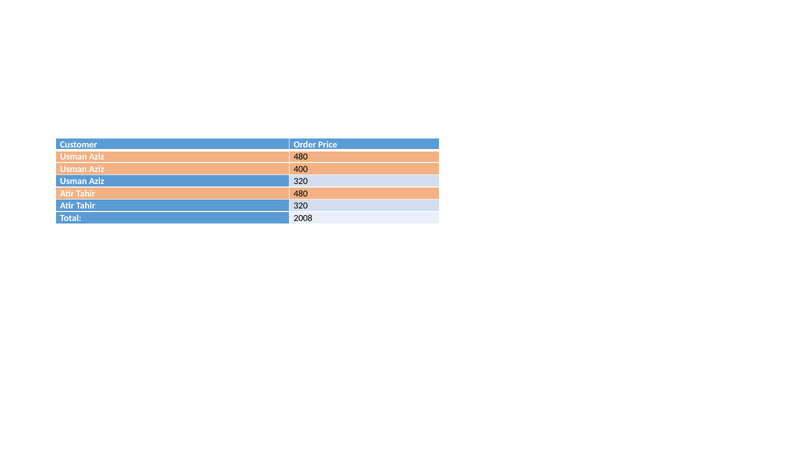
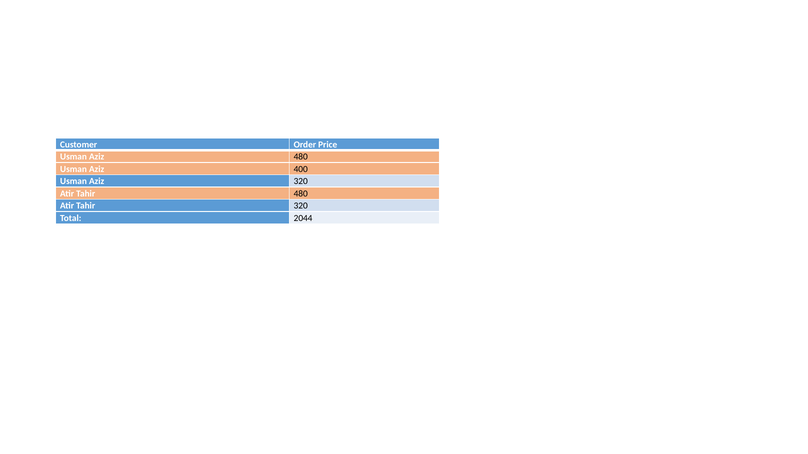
2008: 2008 -> 2044 (303, 218)
